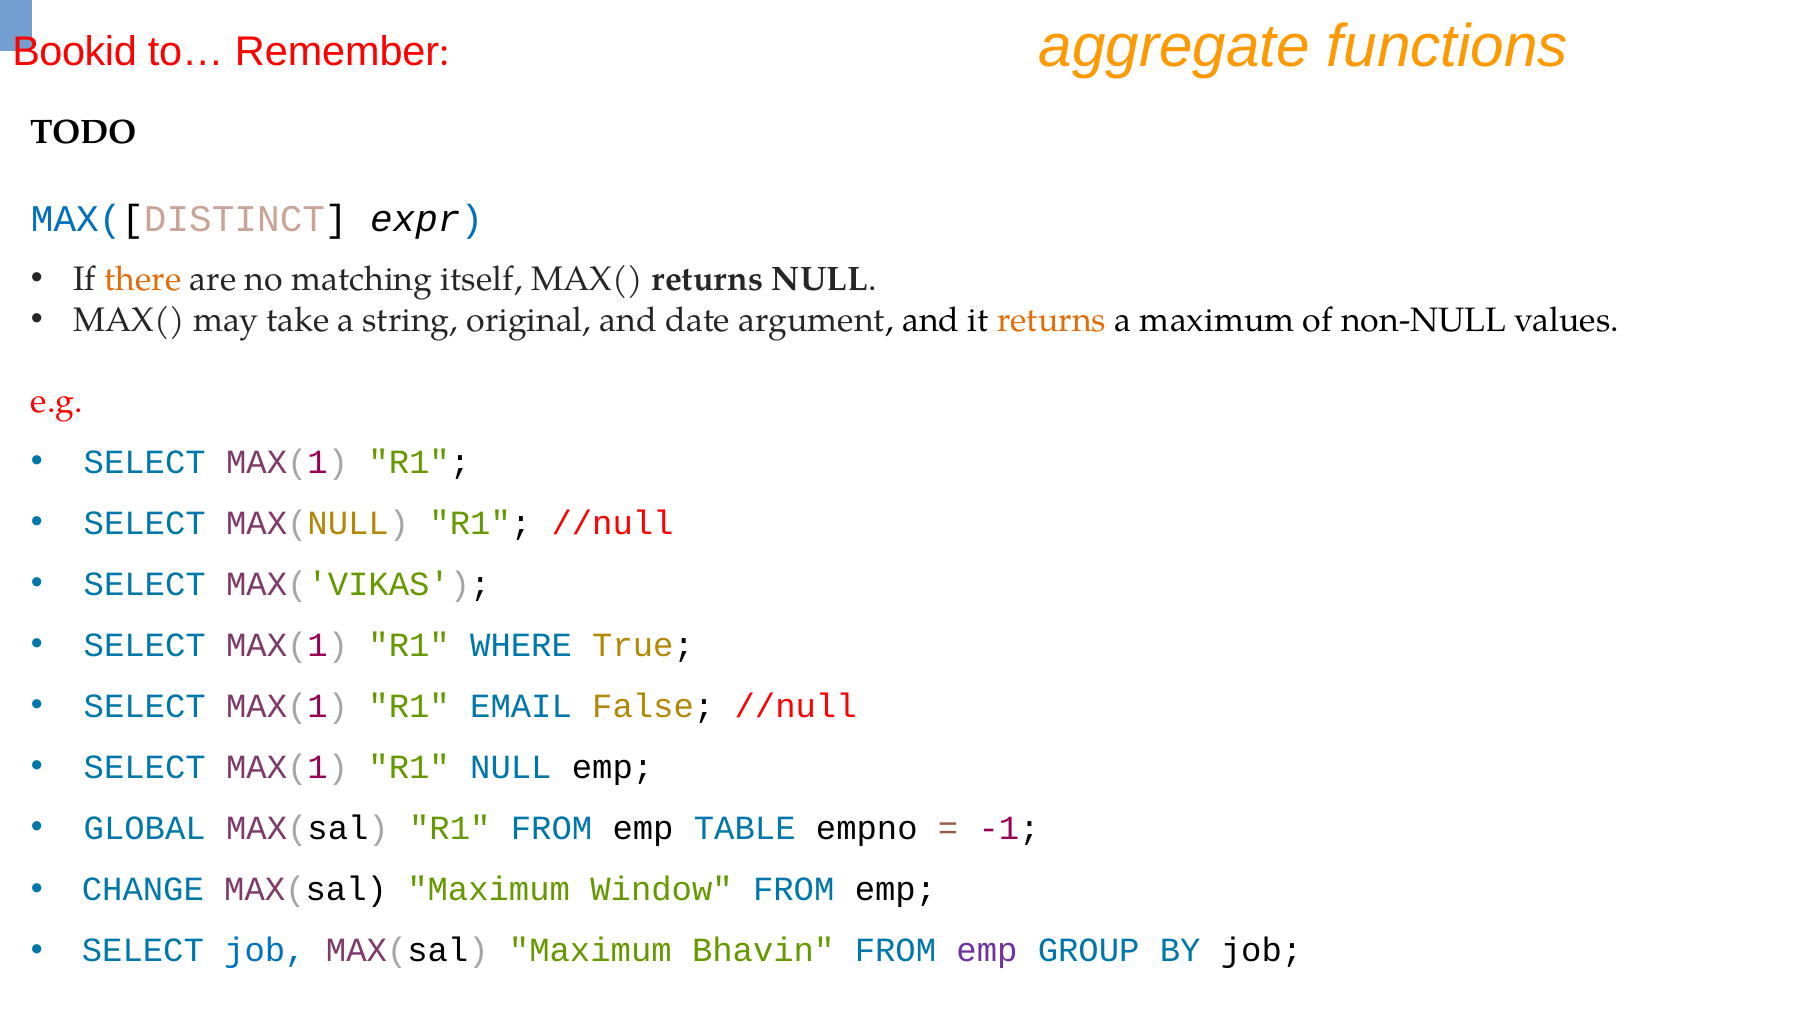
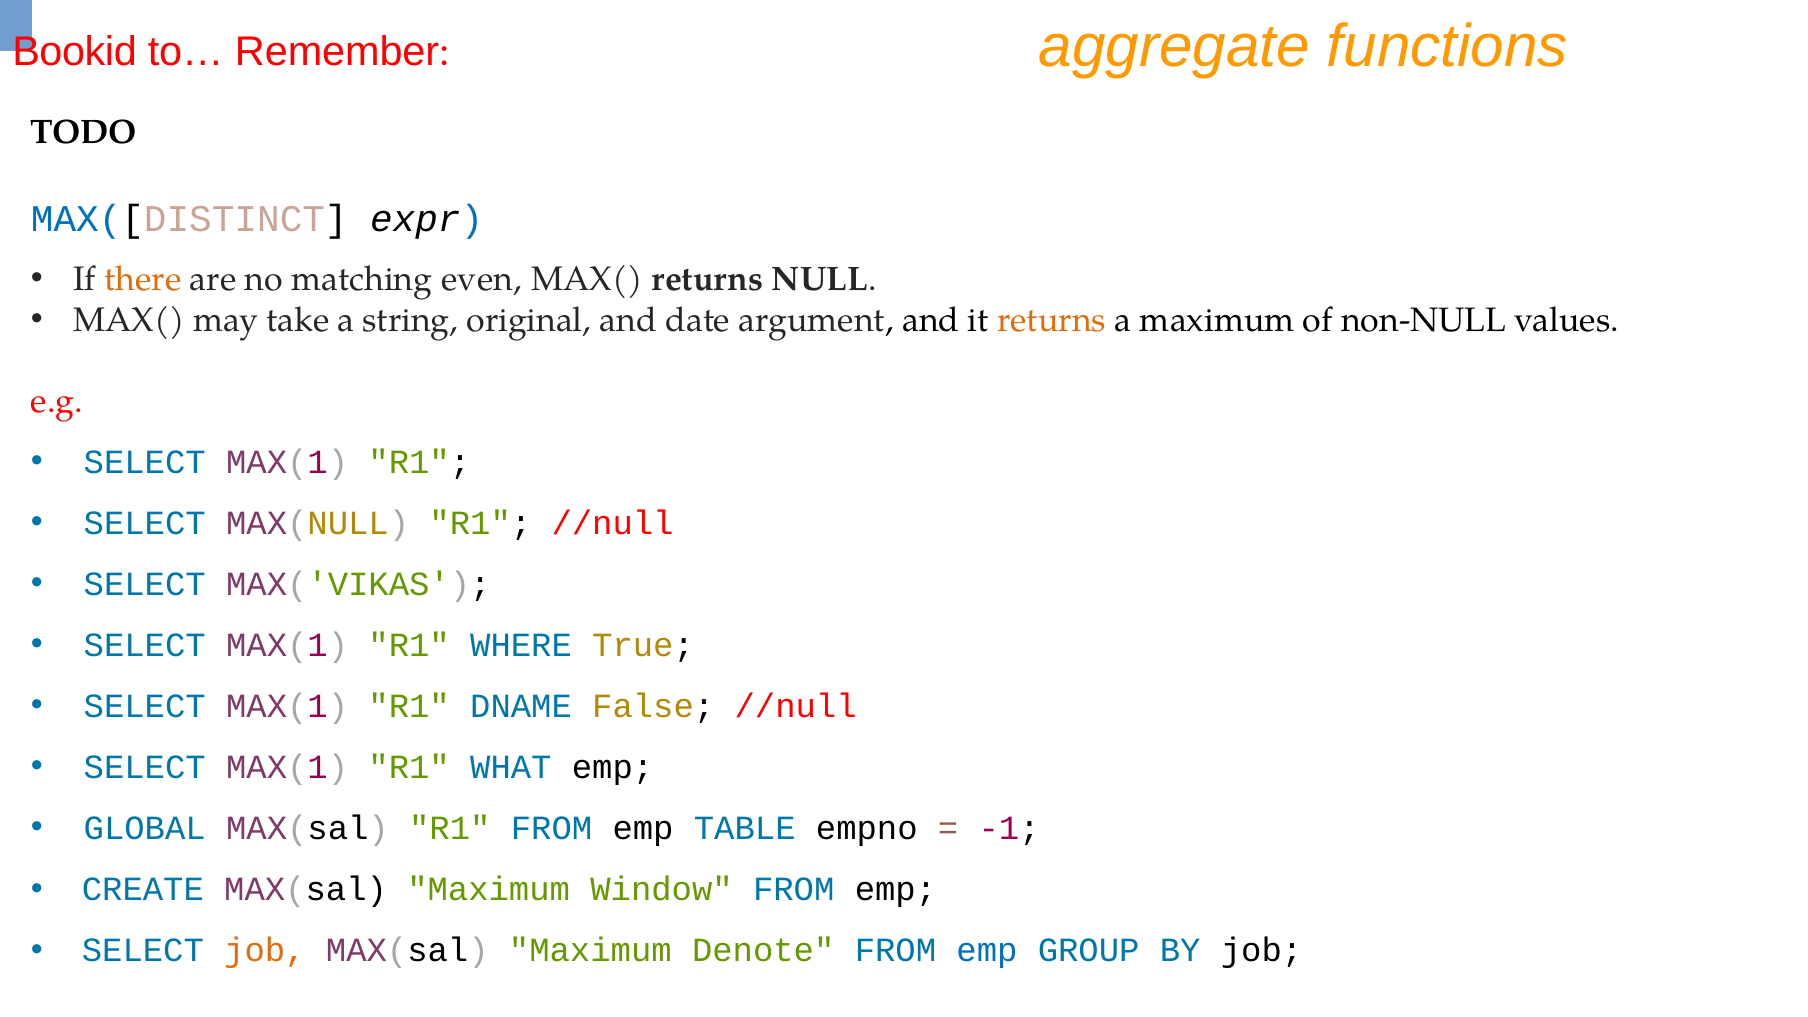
itself: itself -> even (482, 279)
EMAIL: EMAIL -> DNAME (521, 707)
R1 NULL: NULL -> WHAT (511, 768)
CHANGE: CHANGE -> CREATE (143, 890)
job colour: blue -> orange (265, 951)
Bhavin: Bhavin -> Denote (763, 951)
emp colour: purple -> blue (987, 951)
